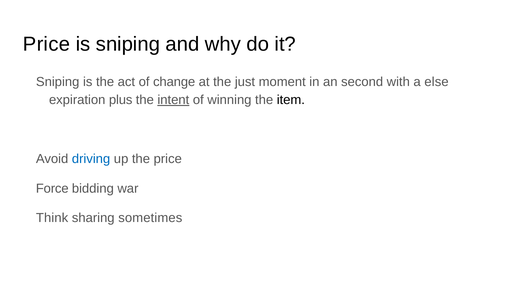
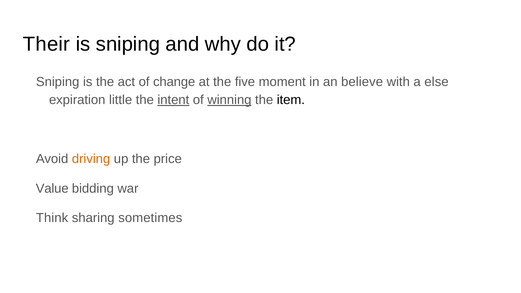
Price: Price -> Their (46, 44)
just: just -> five (245, 82)
second: second -> believe (362, 82)
plus: plus -> little (121, 100)
winning underline: none -> present (229, 100)
driving colour: blue -> orange (91, 159)
Force: Force -> Value (52, 189)
